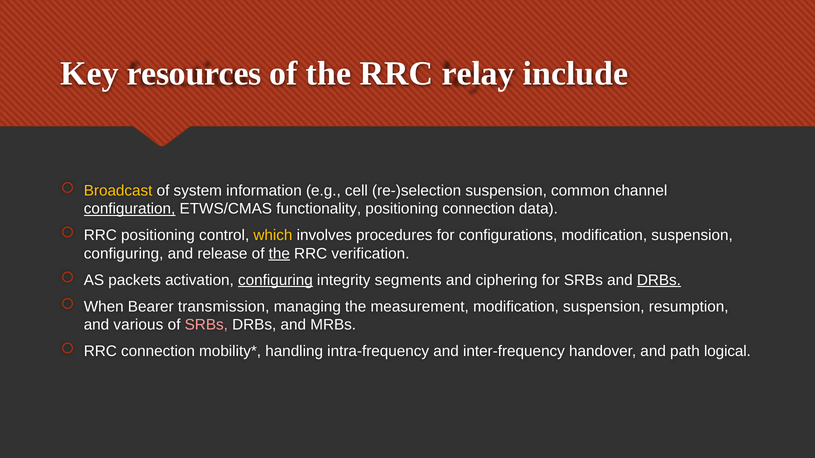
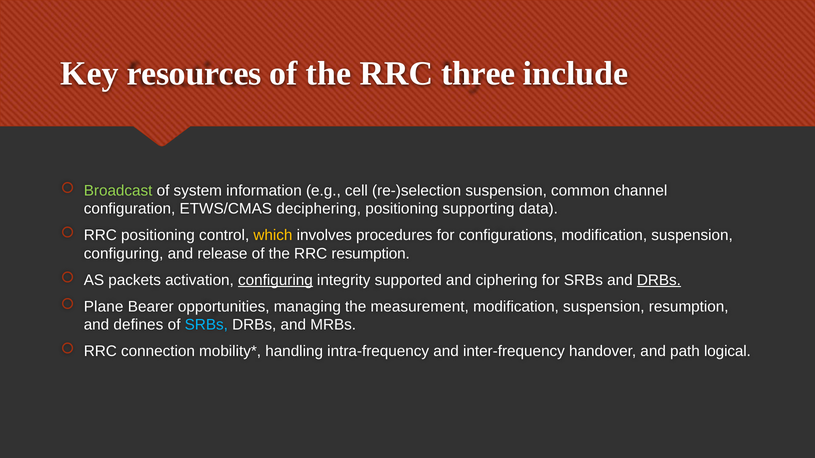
relay: relay -> three (478, 74)
Broadcast colour: yellow -> light green (118, 191)
configuration underline: present -> none (130, 209)
functionality: functionality -> deciphering (319, 209)
positioning connection: connection -> supporting (479, 209)
the underline: present -> none (279, 254)
RRC verification: verification -> resumption (371, 254)
segments: segments -> supported (408, 280)
When: When -> Plane (104, 307)
transmission: transmission -> opportunities (224, 307)
various: various -> defines (138, 325)
SRBs colour: pink -> light blue (206, 325)
